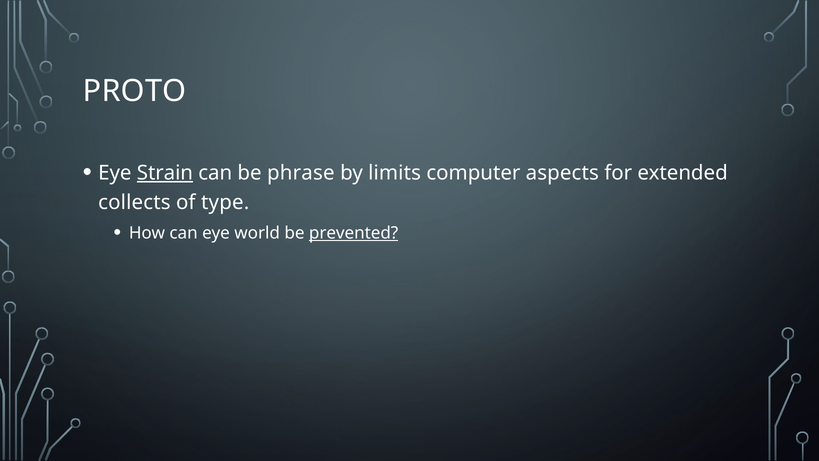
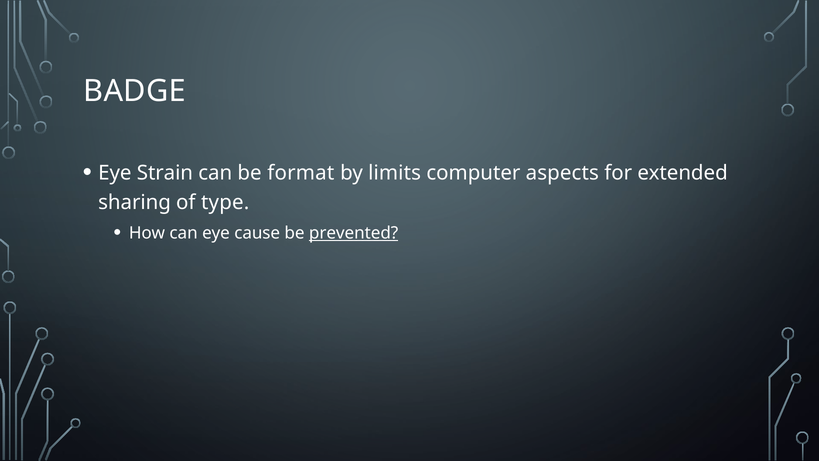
PROTO: PROTO -> BADGE (135, 91)
Strain underline: present -> none (165, 173)
phrase: phrase -> format (301, 173)
collects: collects -> sharing (135, 202)
world: world -> cause (257, 233)
